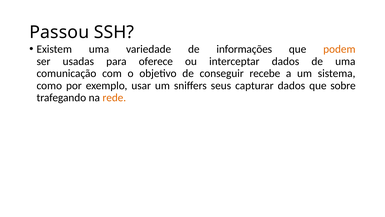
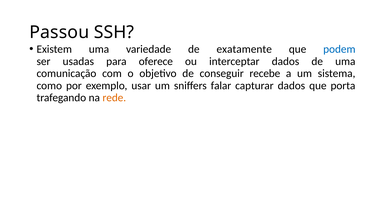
informações: informações -> exatamente (244, 49)
podem colour: orange -> blue (339, 49)
seus: seus -> falar (221, 85)
sobre: sobre -> porta (343, 85)
